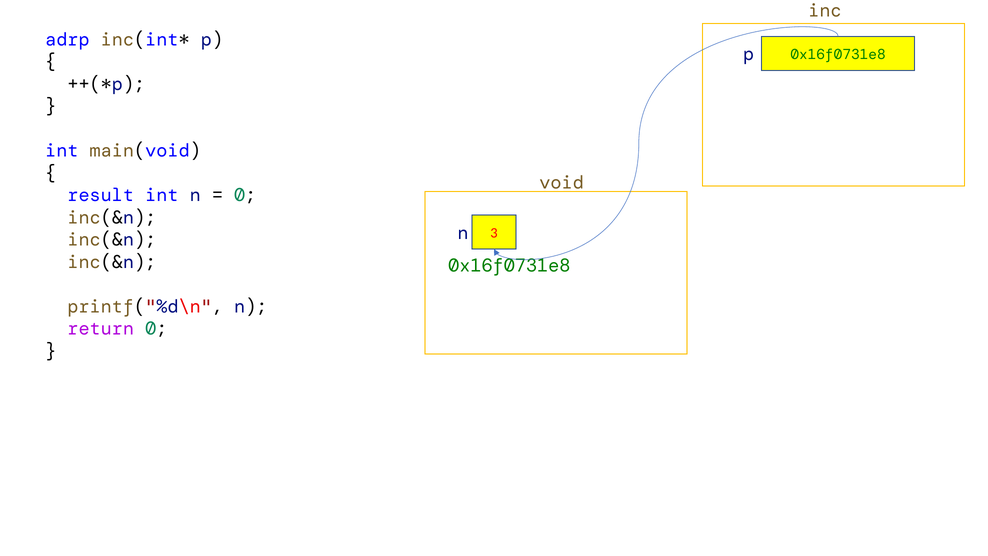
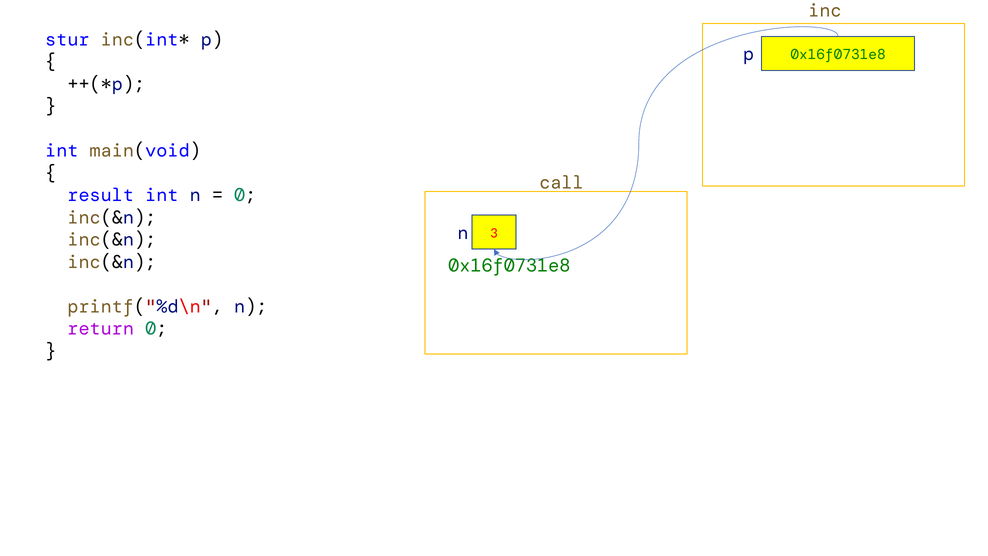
adrp: adrp -> stur (67, 40)
void: void -> call (562, 183)
